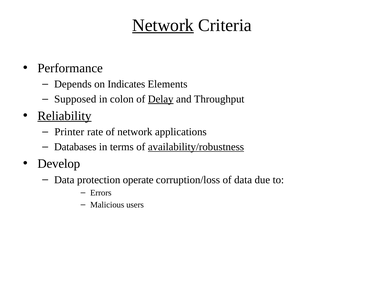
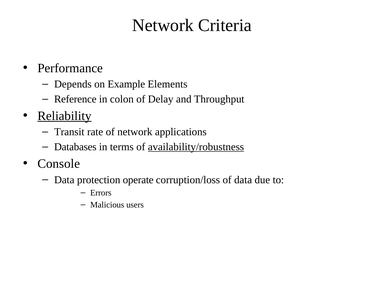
Network underline: present -> none (163, 25)
Indicates: Indicates -> Example (126, 84)
Supposed: Supposed -> Reference (75, 99)
Delay underline: present -> none (161, 99)
Printer: Printer -> Transit (69, 132)
Develop: Develop -> Console (59, 164)
